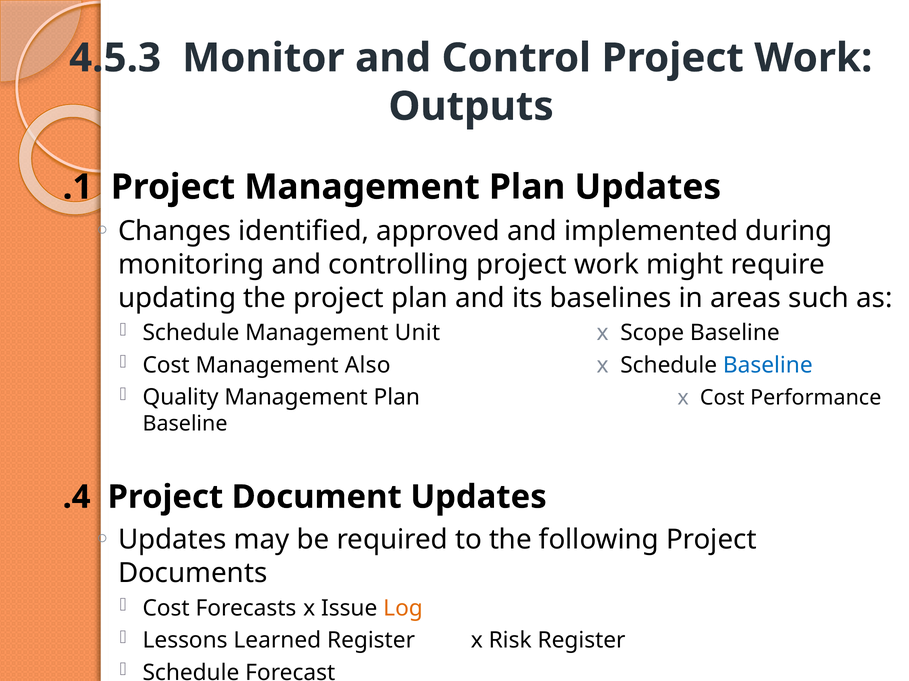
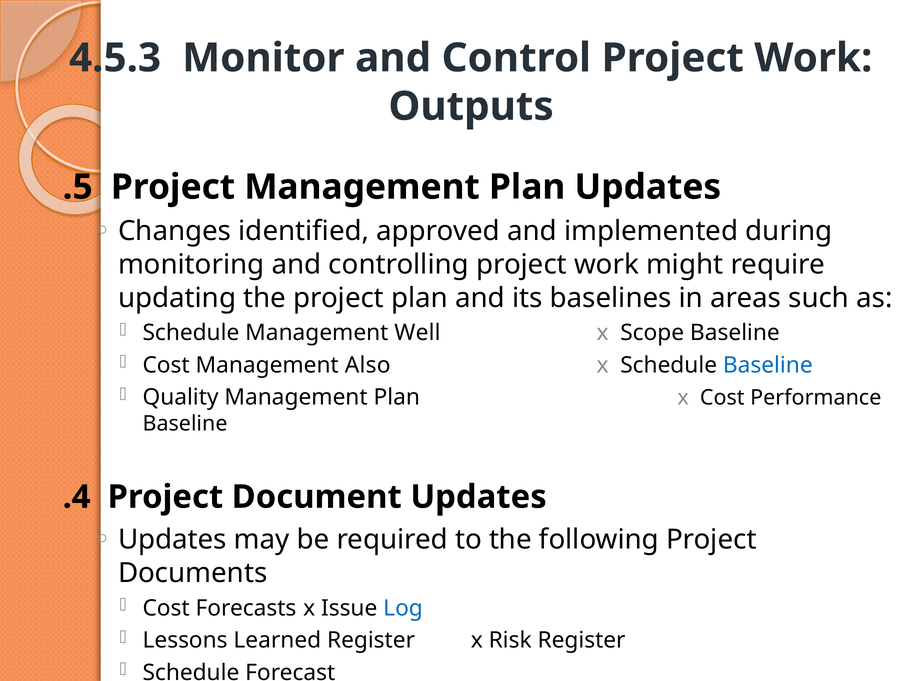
.1: .1 -> .5 (78, 187)
Unit: Unit -> Well (417, 333)
Log colour: orange -> blue (403, 609)
